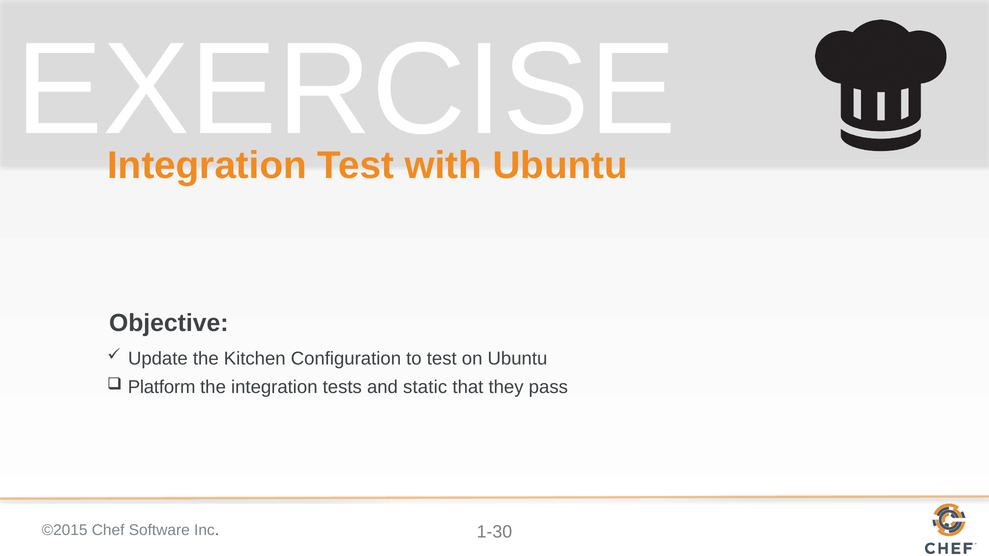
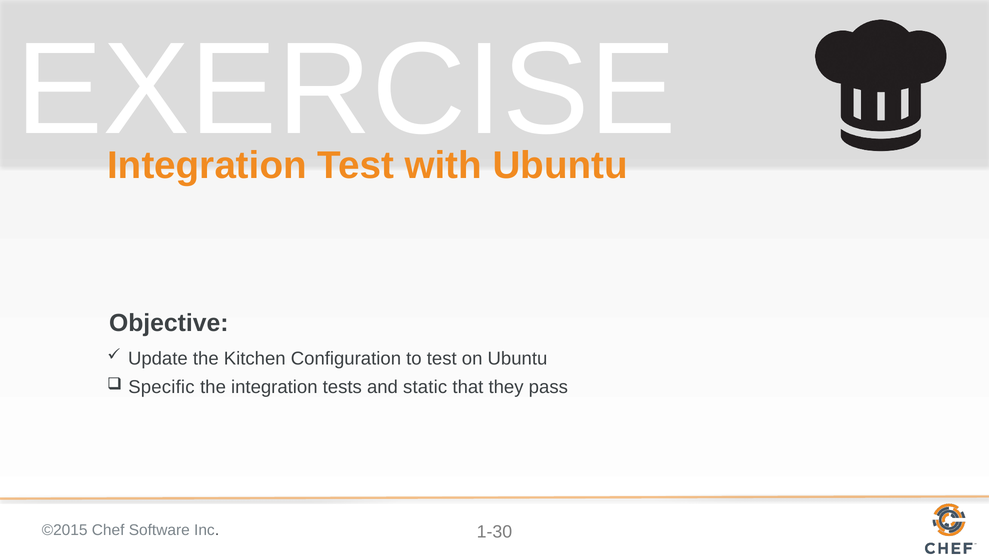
Platform: Platform -> Specific (161, 387)
